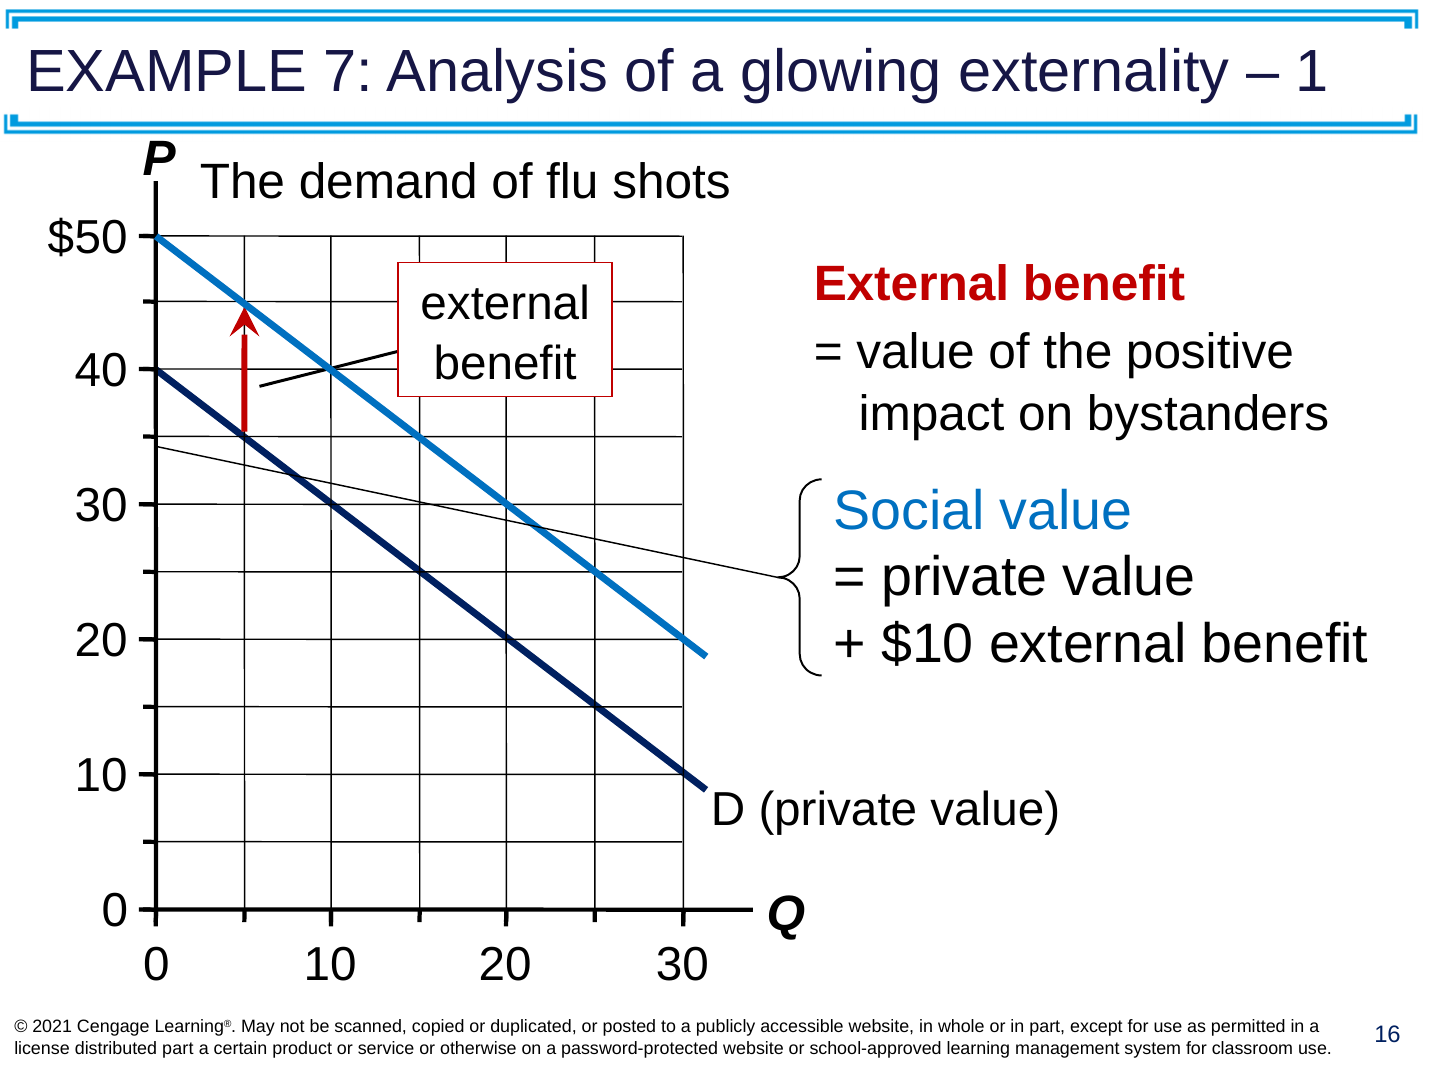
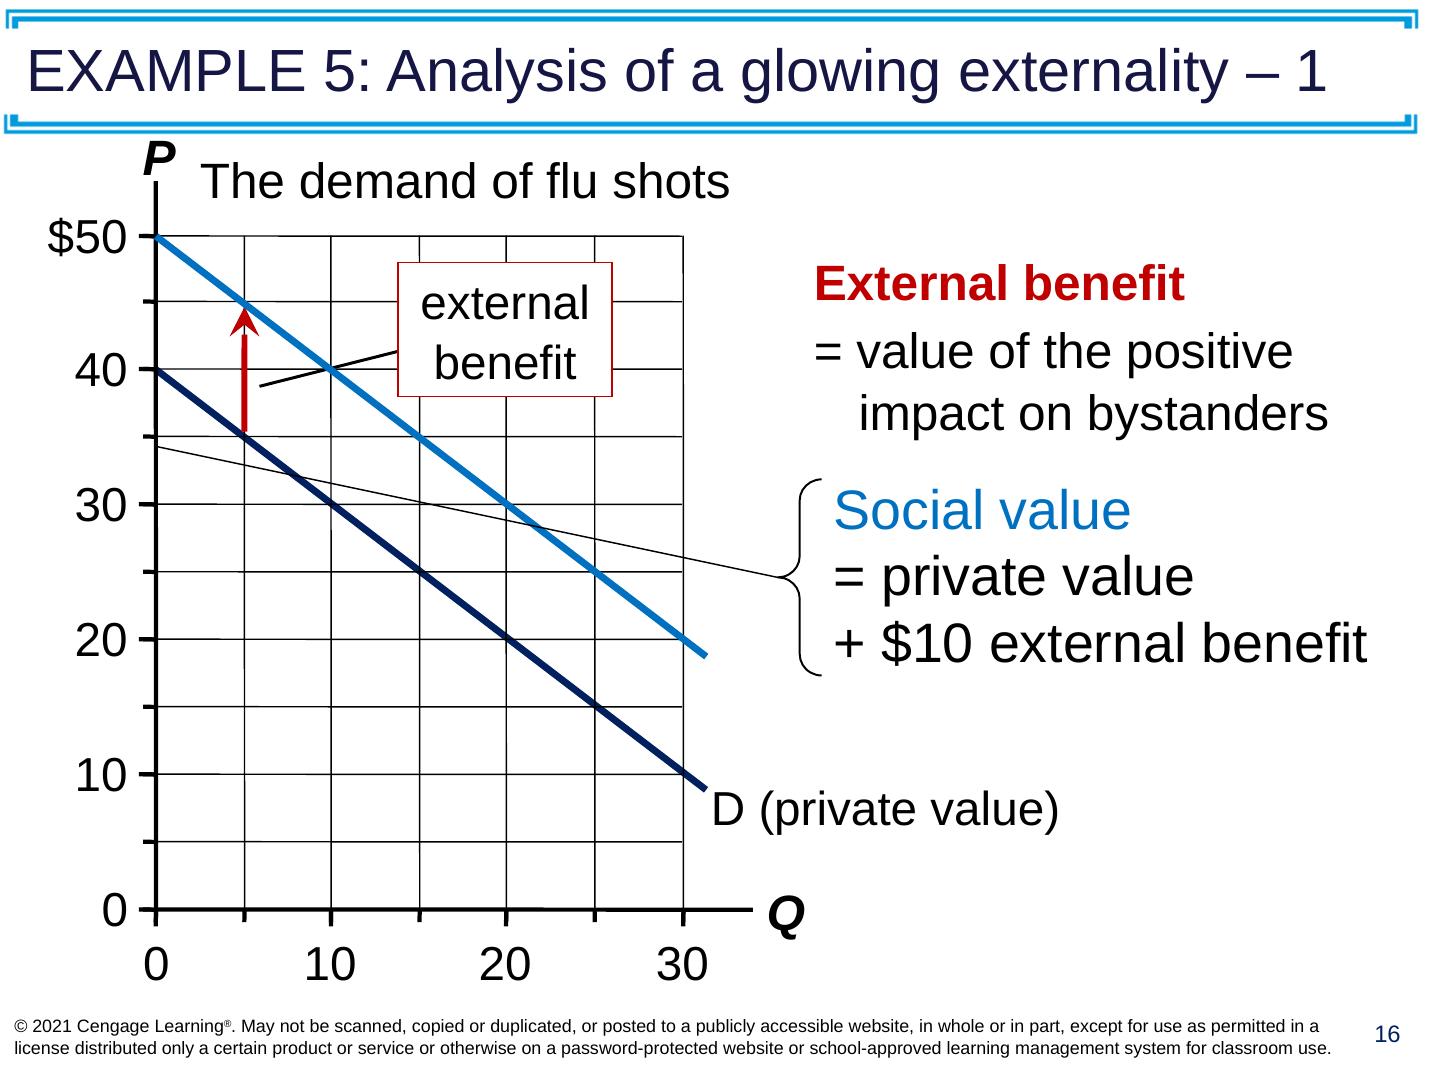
7: 7 -> 5 (348, 71)
distributed part: part -> only (178, 1048)
